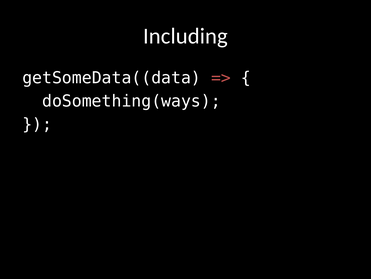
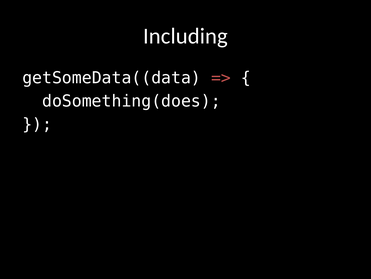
doSomething(ways: doSomething(ways -> doSomething(does (131, 101)
